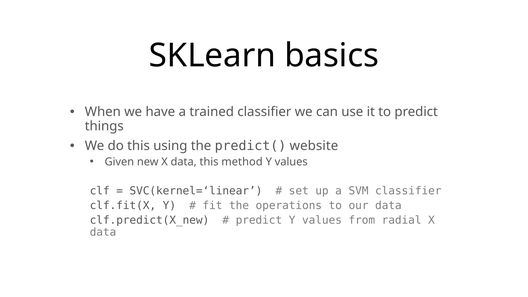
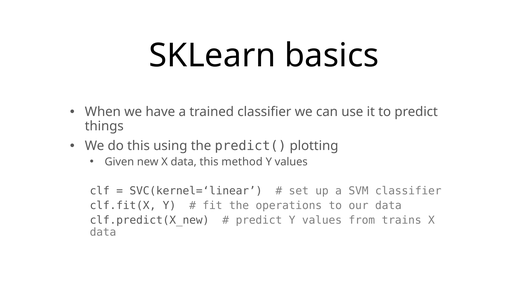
website: website -> plotting (314, 146)
radial: radial -> trains (402, 220)
